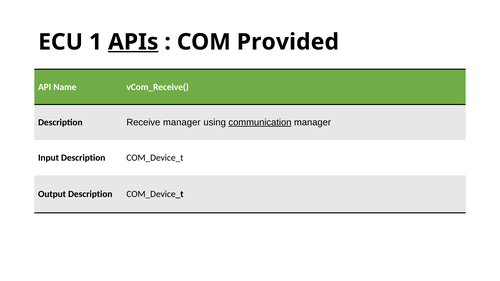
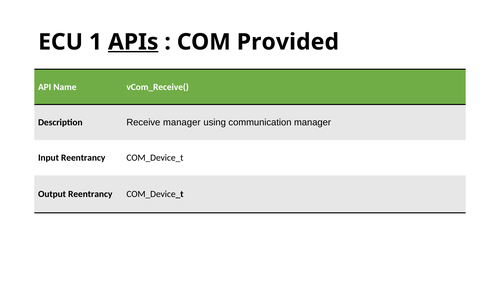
communication underline: present -> none (260, 123)
Input Description: Description -> Reentrancy (83, 158)
Output Description: Description -> Reentrancy (90, 194)
